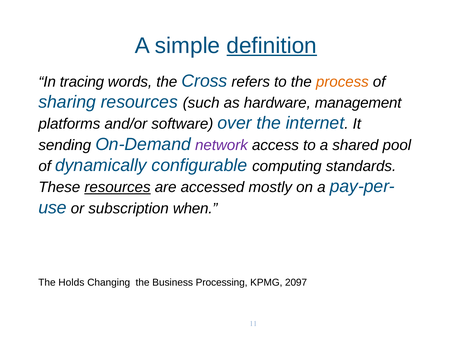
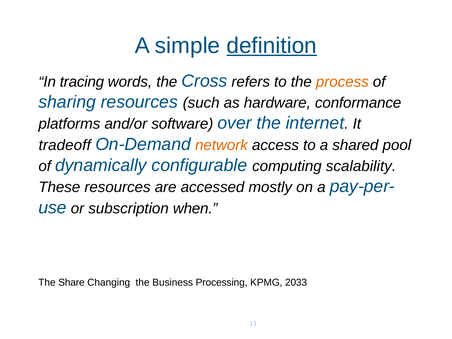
management: management -> conformance (358, 103)
sending: sending -> tradeoff (65, 145)
network colour: purple -> orange (221, 145)
standards: standards -> scalability (361, 166)
resources underline: present -> none (117, 187)
Holds: Holds -> Share (71, 282)
2097: 2097 -> 2033 (296, 282)
